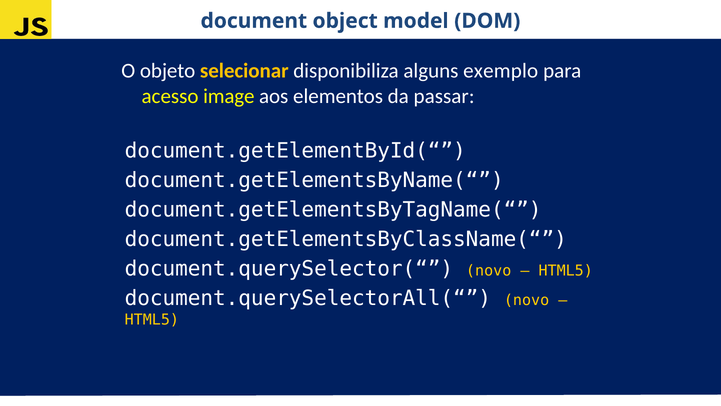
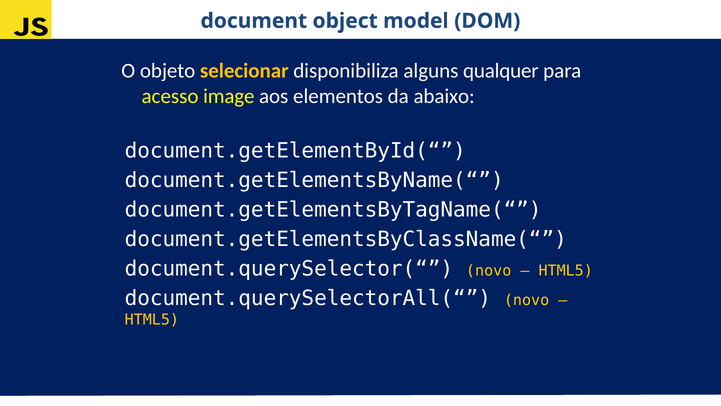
exemplo: exemplo -> qualquer (501, 71)
passar: passar -> abaixo (444, 96)
